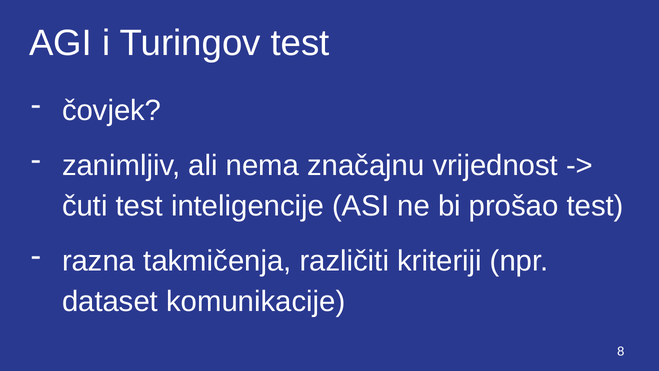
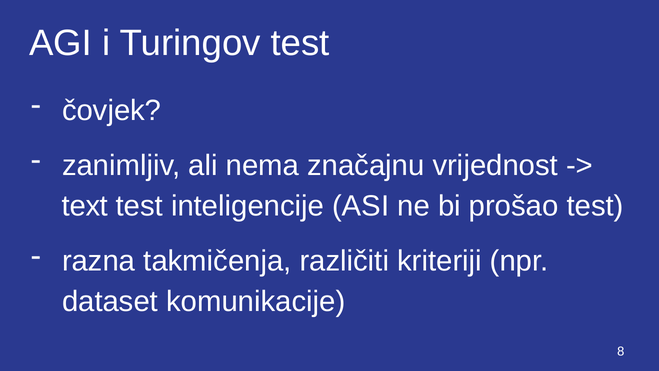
čuti: čuti -> text (85, 206)
